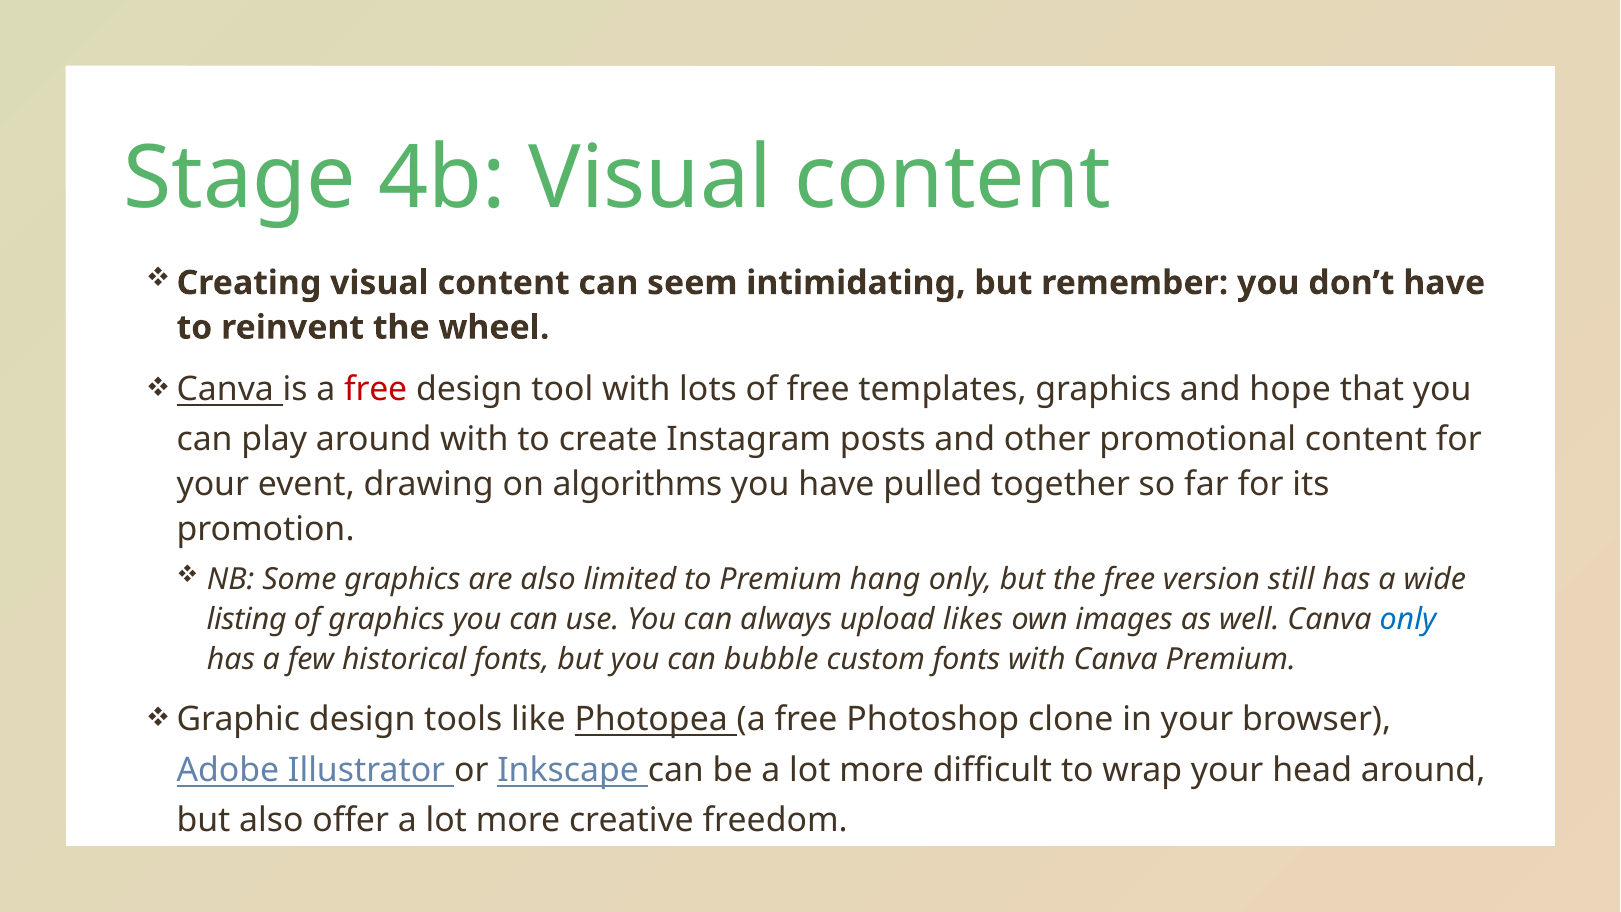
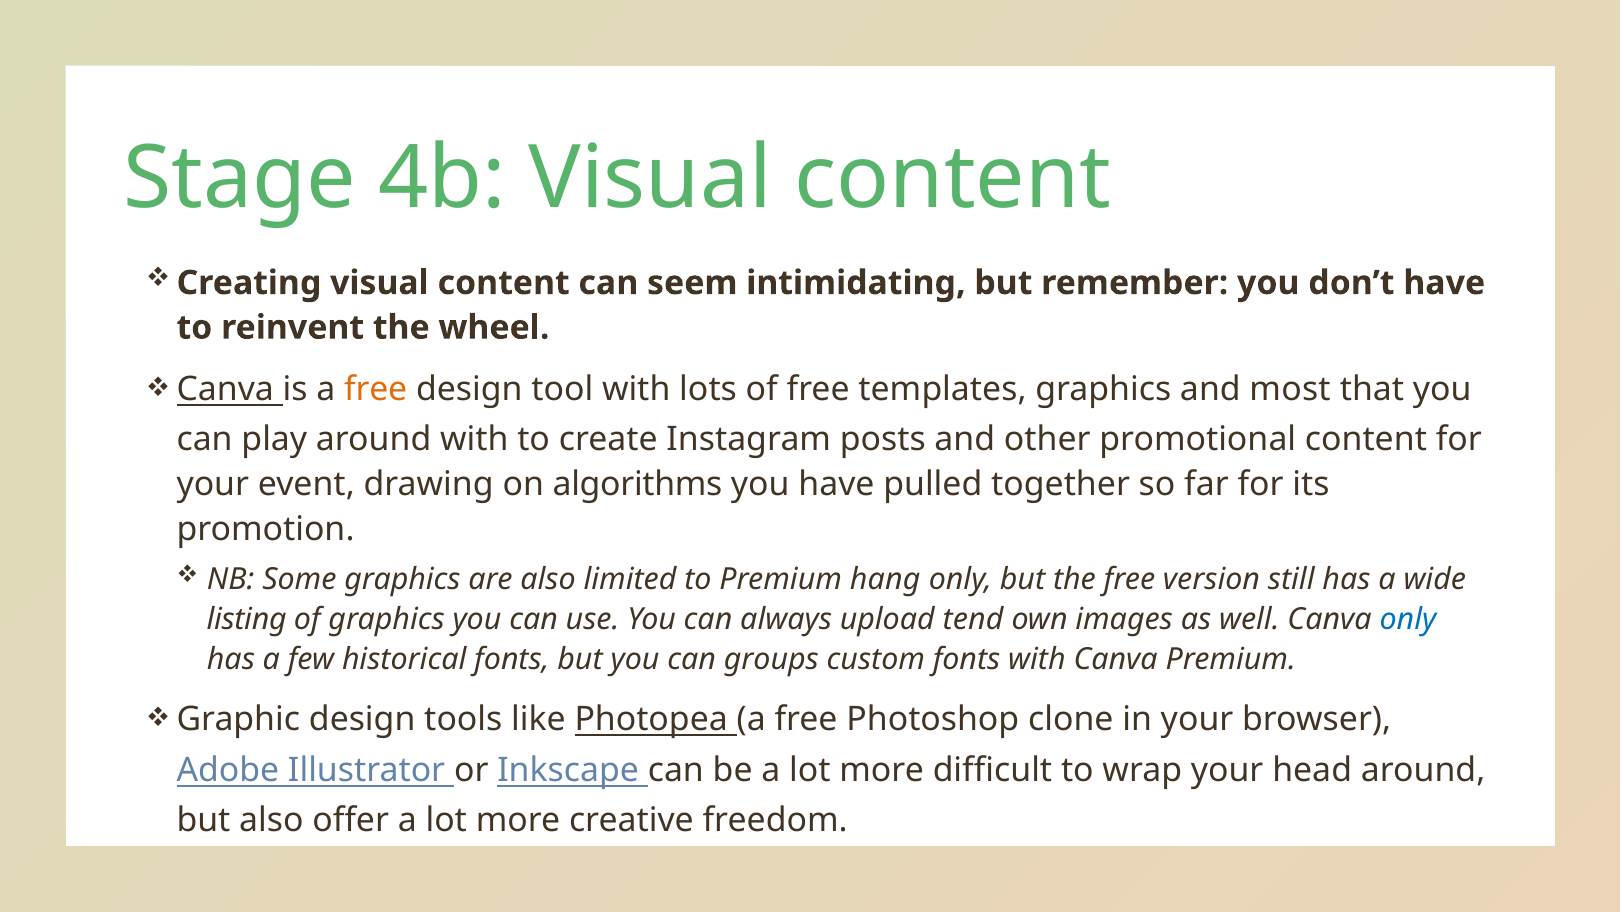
free colour: red -> orange (376, 389)
hope: hope -> most (1290, 389)
likes: likes -> tend (973, 619)
bubble: bubble -> groups (771, 659)
